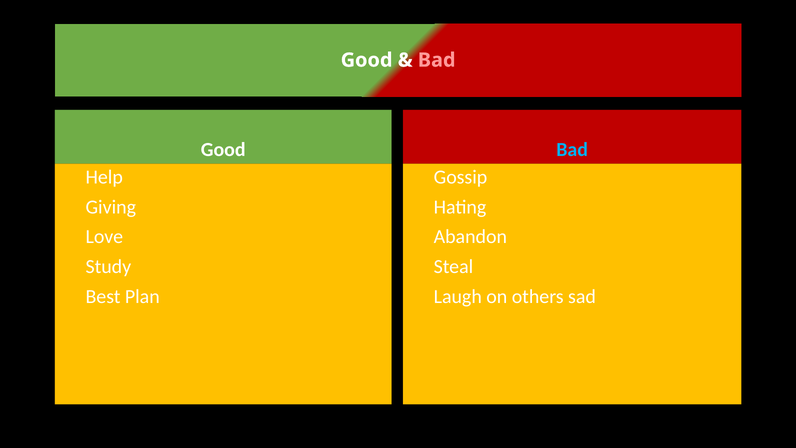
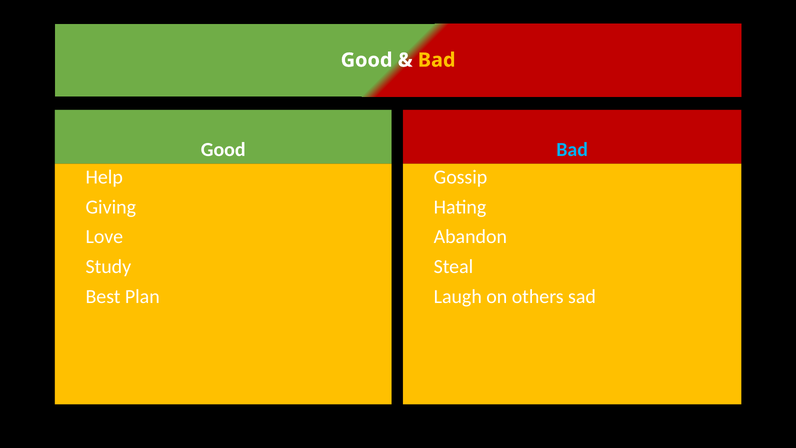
Bad colour: pink -> yellow (437, 60)
